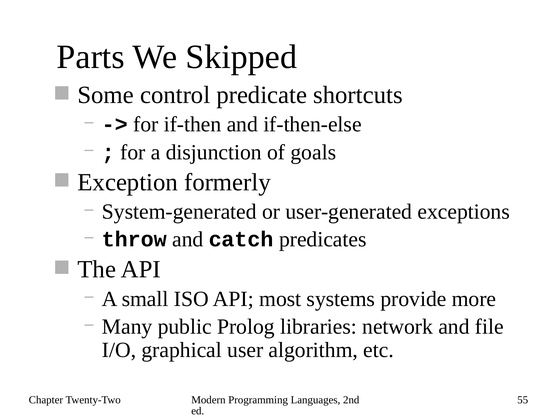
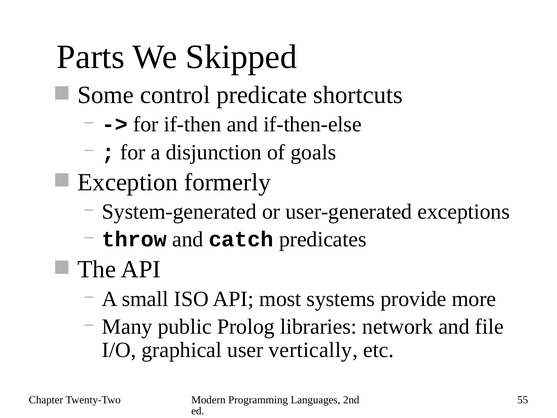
algorithm: algorithm -> vertically (313, 350)
